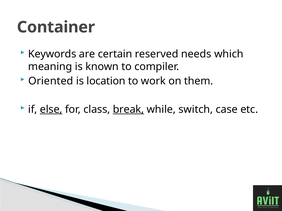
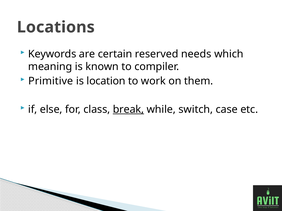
Container: Container -> Locations (56, 27)
Oriented: Oriented -> Primitive (51, 81)
else underline: present -> none (51, 110)
